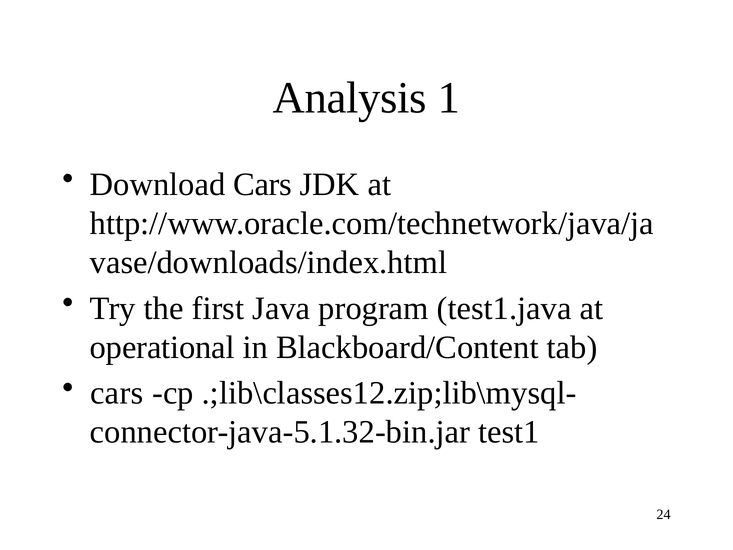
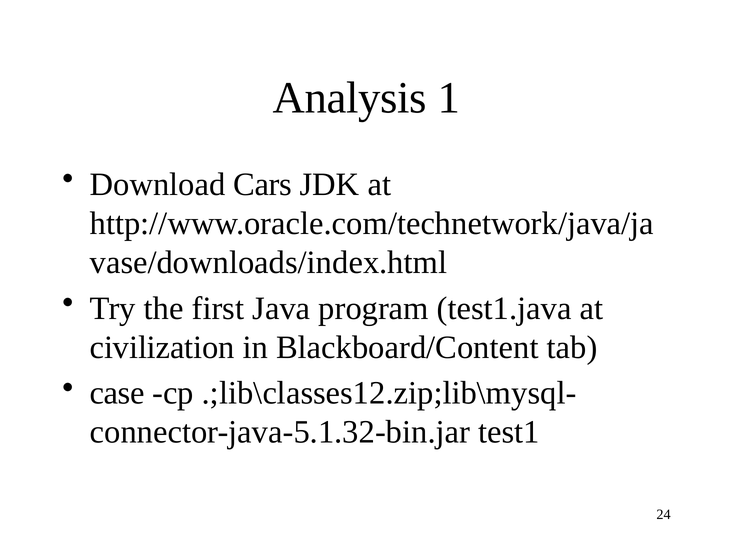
operational: operational -> civilization (162, 347)
cars: cars -> case (117, 393)
